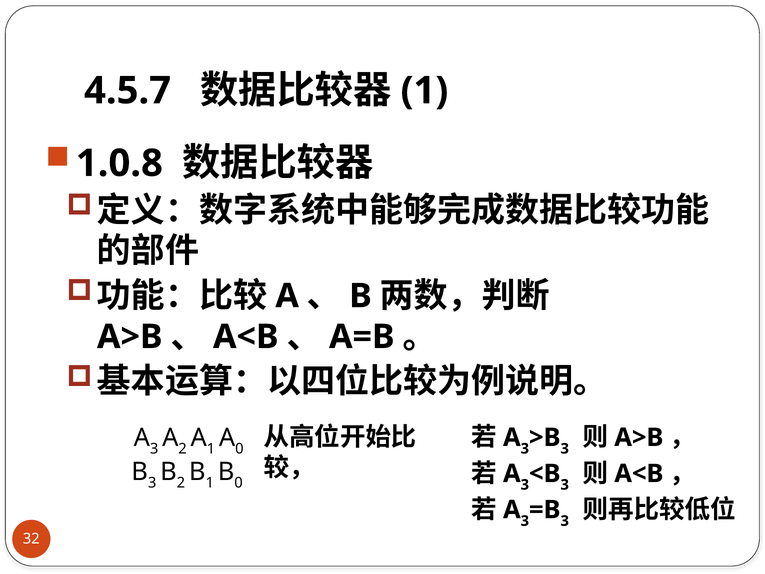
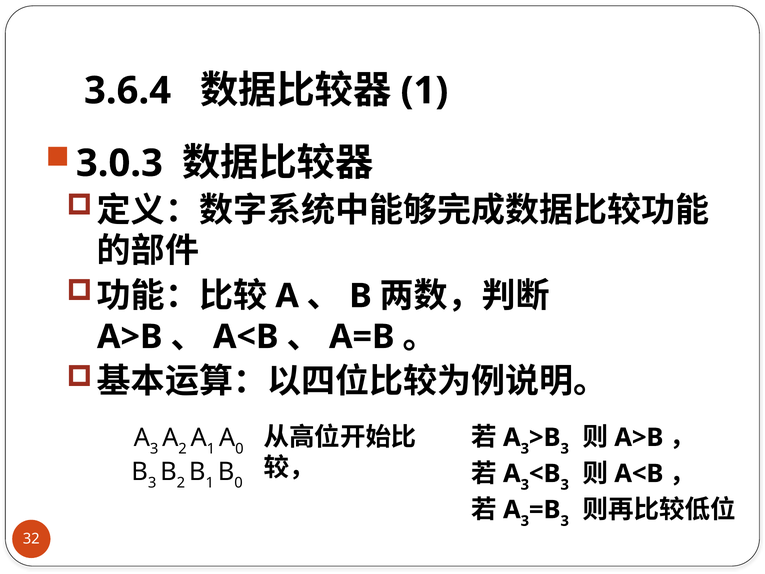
4.5.7: 4.5.7 -> 3.6.4 (128, 91)
1.0.8: 1.0.8 -> 3.0.3 (119, 163)
